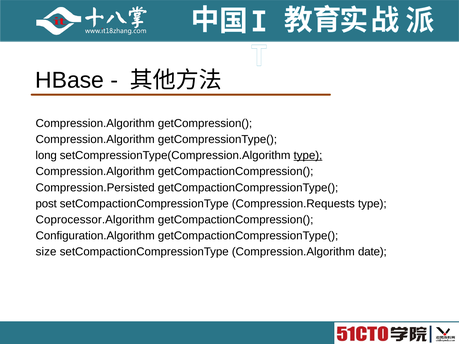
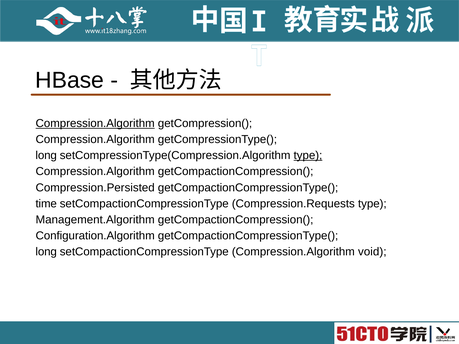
Compression.Algorithm underline: none -> present (95, 123)
post: post -> time (46, 204)
Coprocessor.Algorithm: Coprocessor.Algorithm -> Management.Algorithm (95, 220)
size: size -> long (46, 252)
date: date -> void (372, 252)
